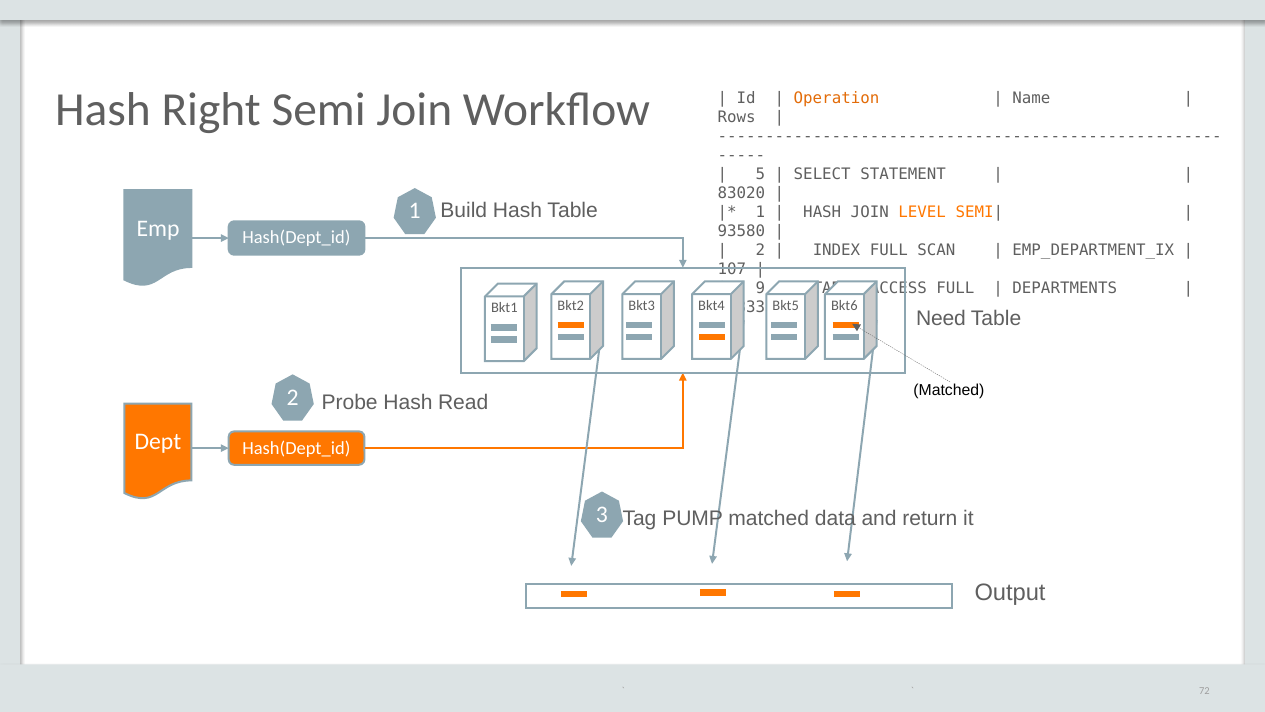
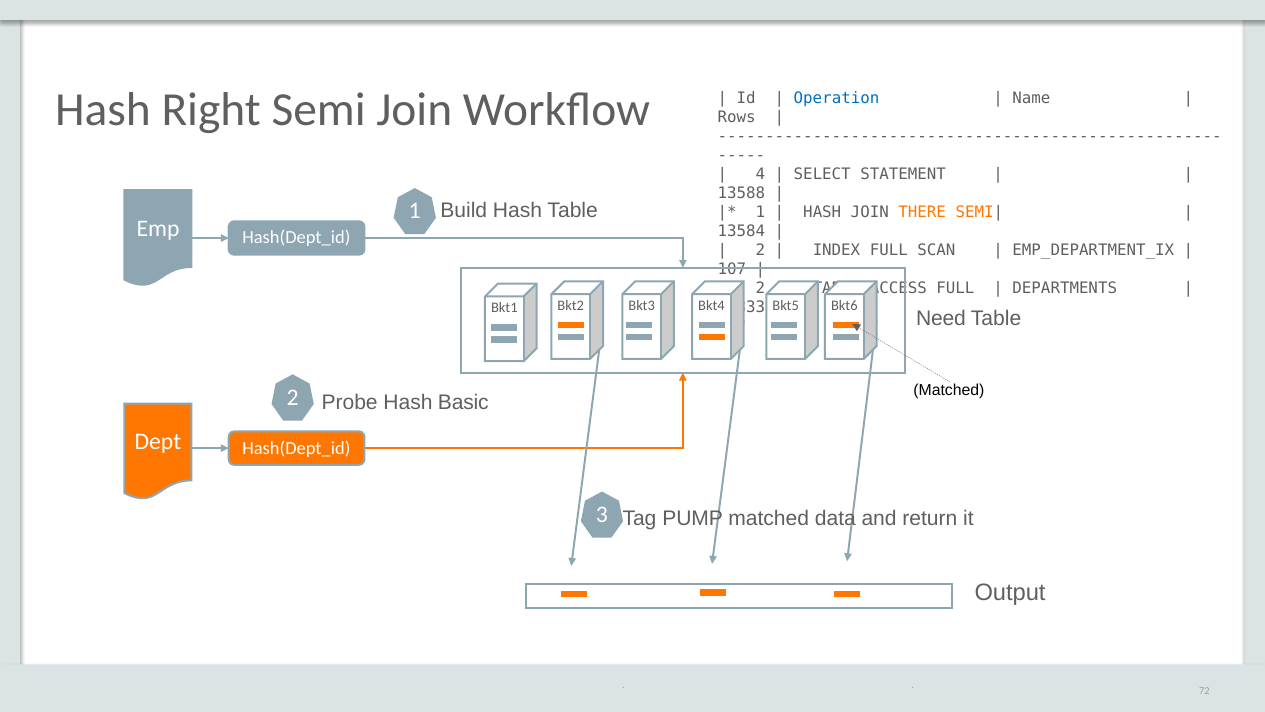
Operation colour: orange -> blue (837, 99)
5: 5 -> 4 (760, 175)
83020: 83020 -> 13588 (741, 194)
LEVEL: LEVEL -> THERE (922, 213)
93580: 93580 -> 13584 (741, 232)
9: 9 -> 2 (760, 289)
Read: Read -> Basic (463, 403)
